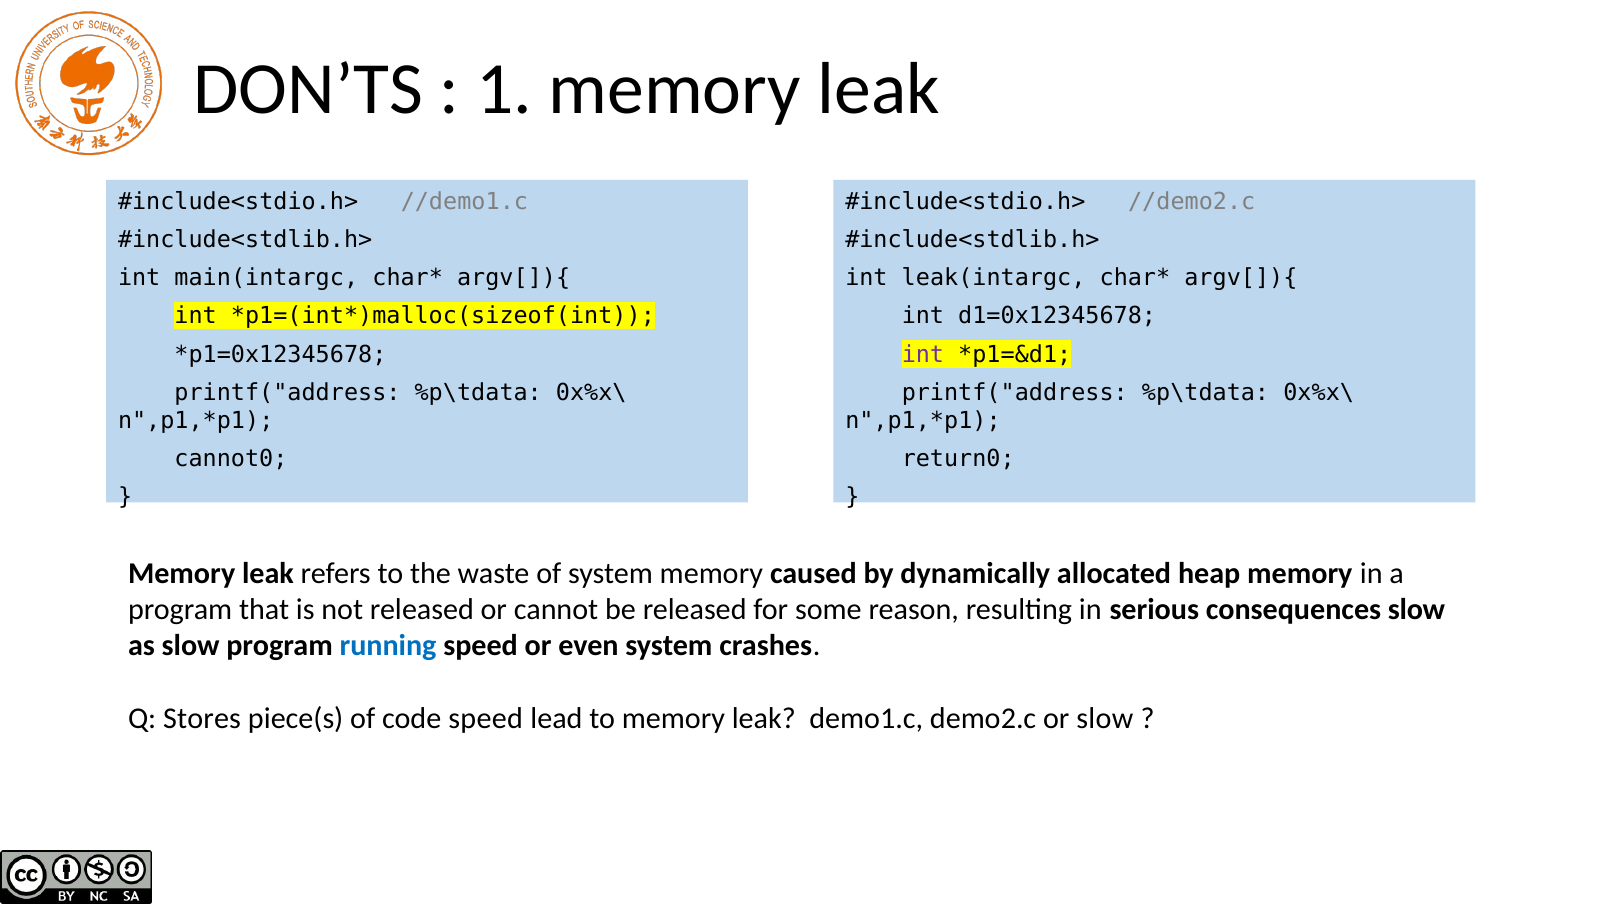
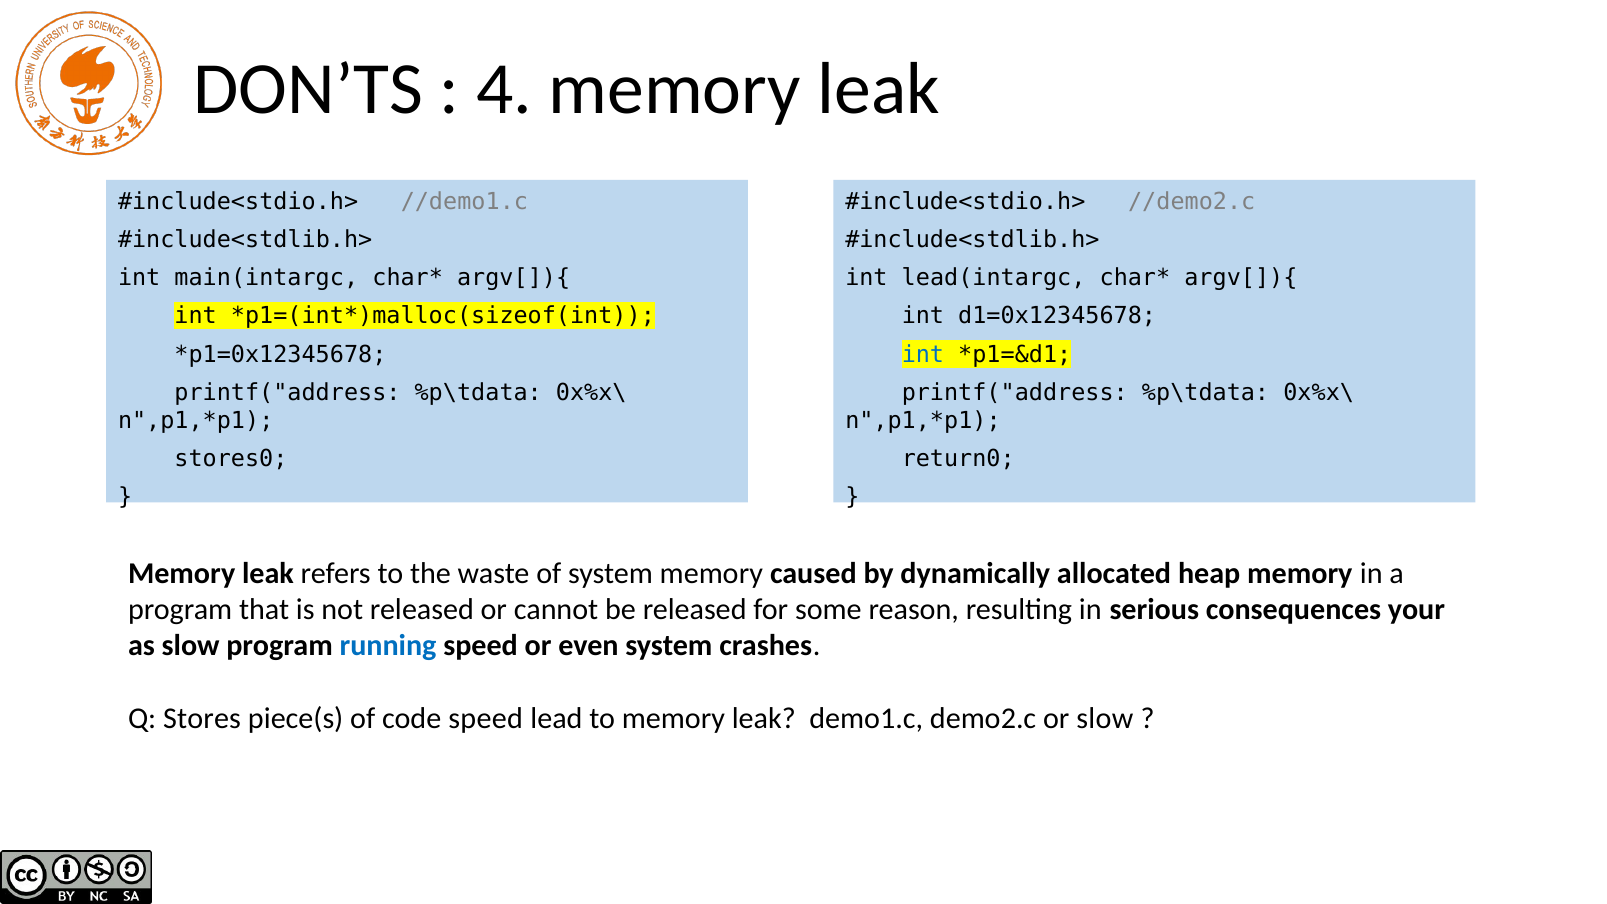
1: 1 -> 4 (504, 89)
leak(intargc: leak(intargc -> lead(intargc (994, 278)
int colour: purple -> blue (923, 354)
cannot0: cannot0 -> stores0 (231, 459)
consequences slow: slow -> your (1416, 610)
